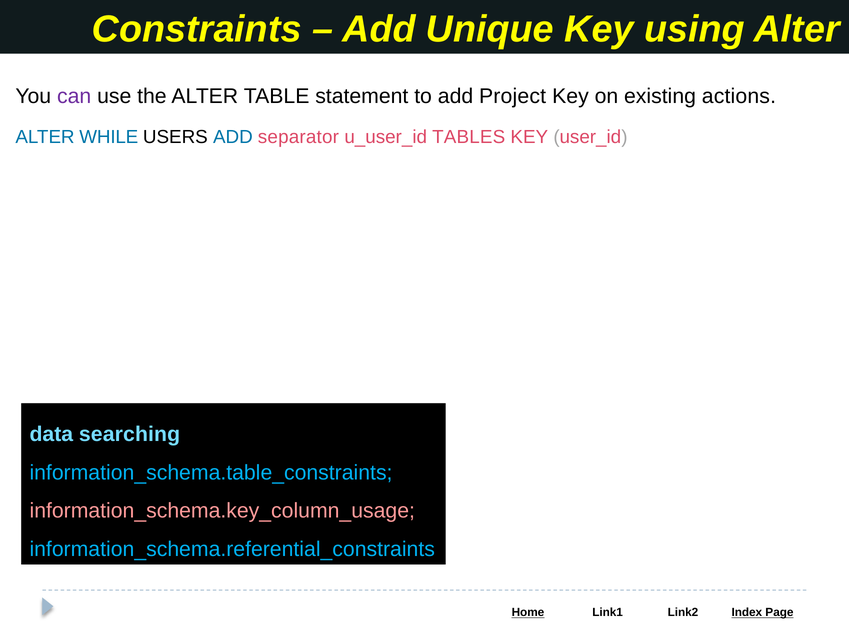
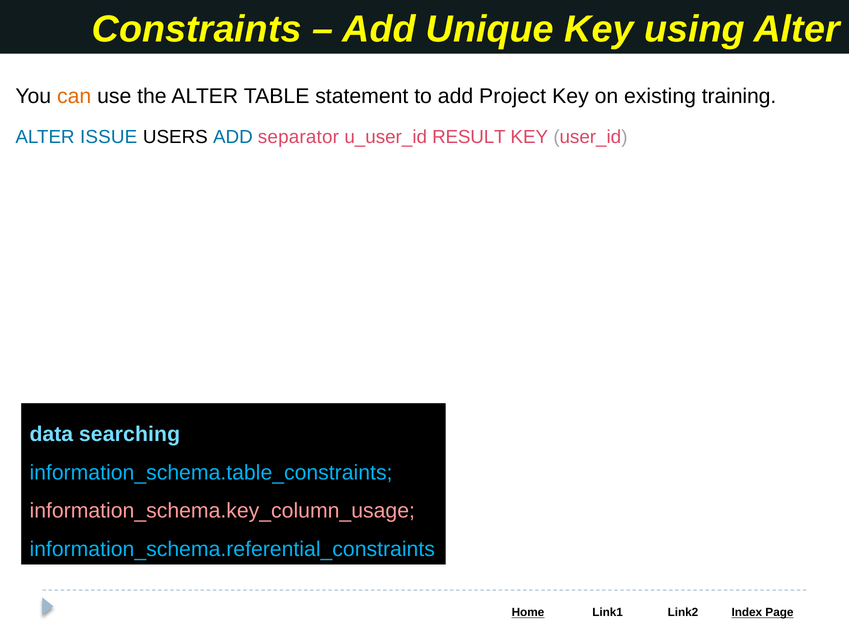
can colour: purple -> orange (74, 96)
actions: actions -> training (739, 96)
WHILE: WHILE -> ISSUE (109, 137)
TABLES: TABLES -> RESULT (469, 137)
